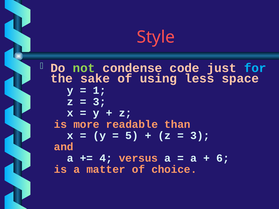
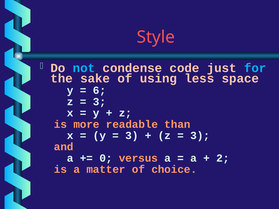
not colour: light green -> light blue (84, 68)
1: 1 -> 6 (99, 90)
5: 5 -> 3 (132, 136)
4: 4 -> 0 (106, 158)
6: 6 -> 2 (223, 158)
